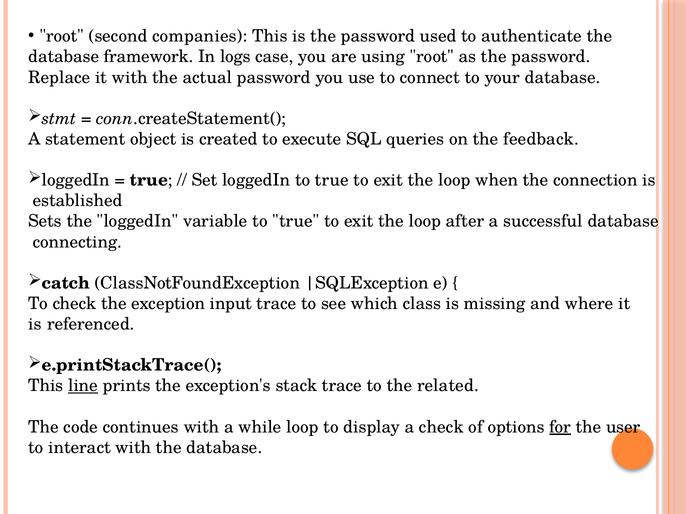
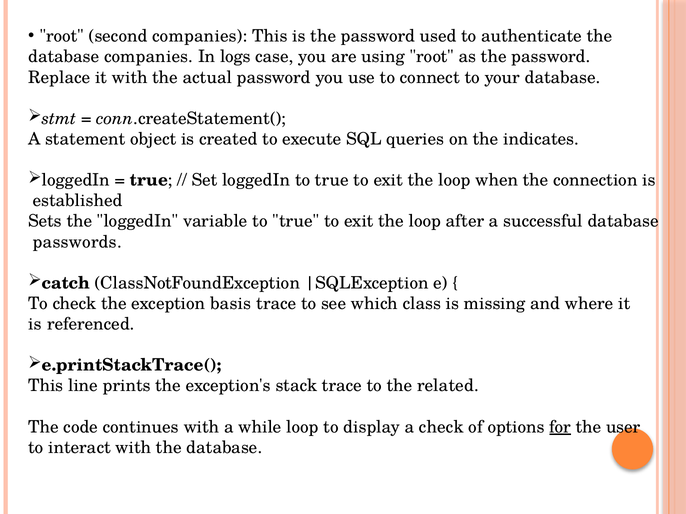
database framework: framework -> companies (149, 57)
feedback: feedback -> indicates (541, 139)
connecting: connecting -> passwords (77, 242)
input: input -> basis (231, 304)
line underline: present -> none (83, 386)
